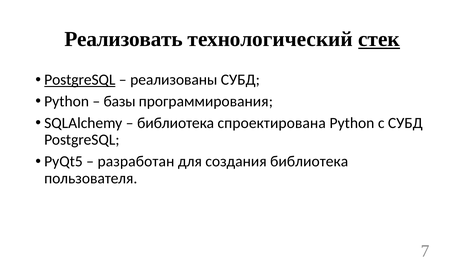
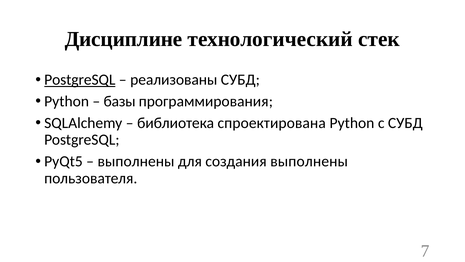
Реализовать: Реализовать -> Дисциплине (124, 39)
стек underline: present -> none (379, 39)
разработан: разработан -> выполнены (136, 161)
создания библиотека: библиотека -> выполнены (309, 161)
